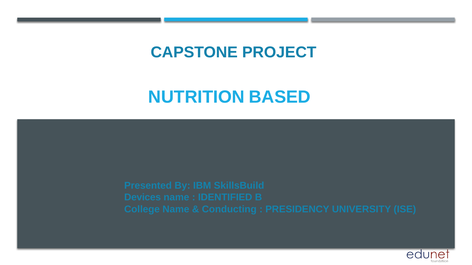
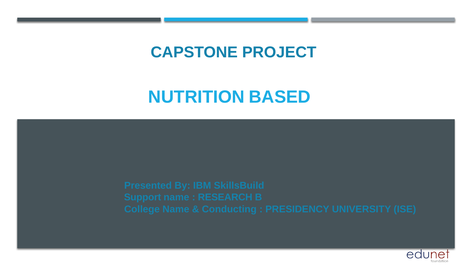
Devices: Devices -> Support (143, 198)
IDENTIFIED: IDENTIFIED -> RESEARCH (225, 198)
